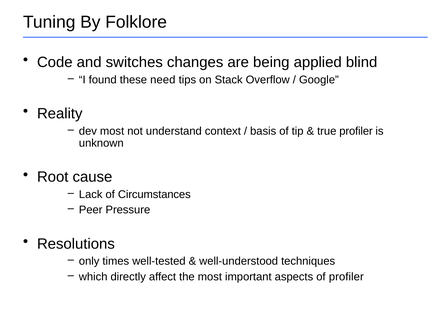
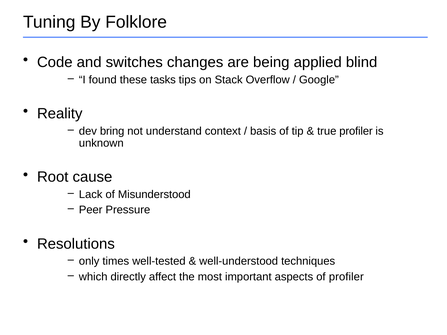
need: need -> tasks (163, 80)
dev most: most -> bring (112, 131)
Circumstances: Circumstances -> Misunderstood (154, 195)
